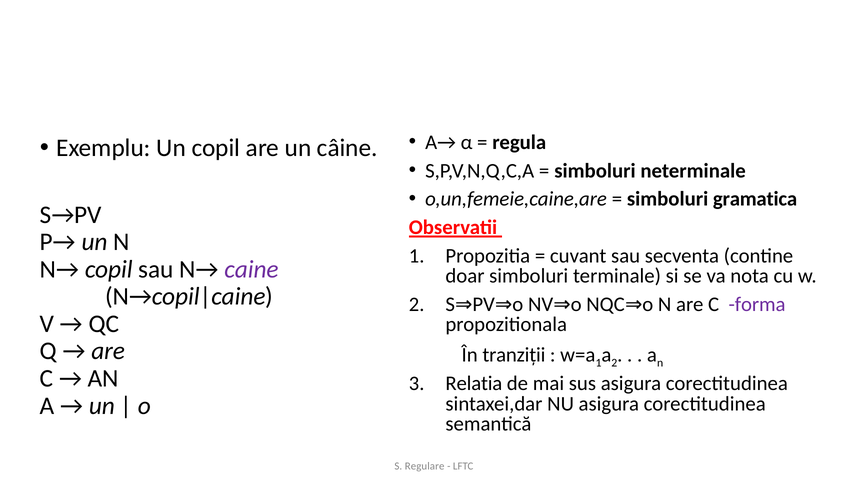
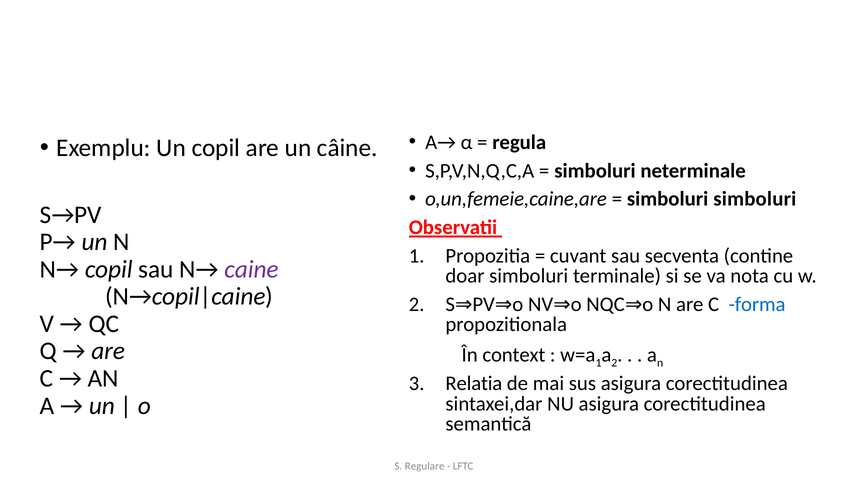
simboluri gramatica: gramatica -> simboluri (755, 199)
forma colour: purple -> blue (757, 304)
tranziții: tranziții -> context (514, 355)
